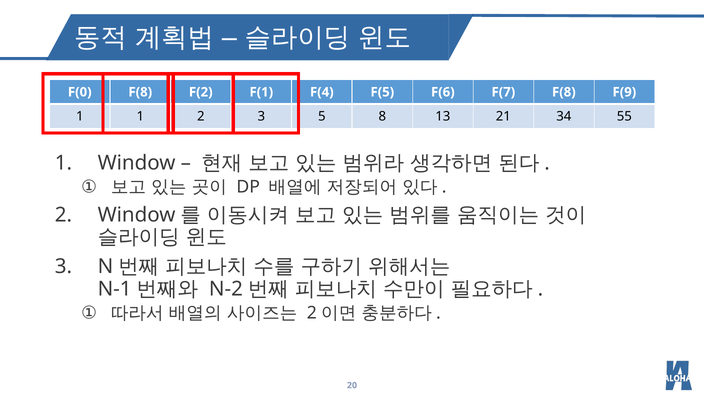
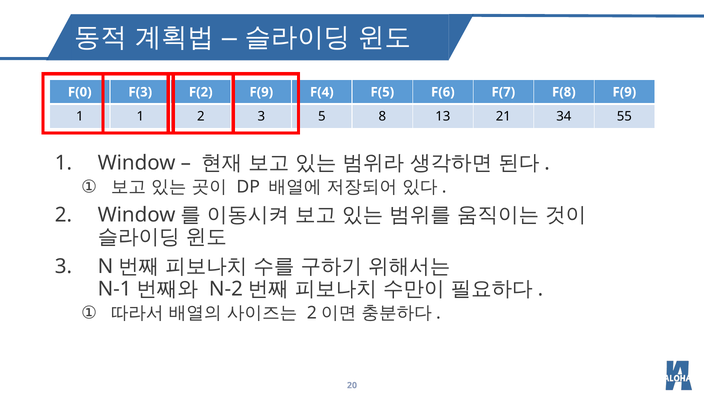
F(0 F(8: F(8 -> F(3 (140, 92)
F(2 F(1: F(1 -> F(9 (261, 92)
